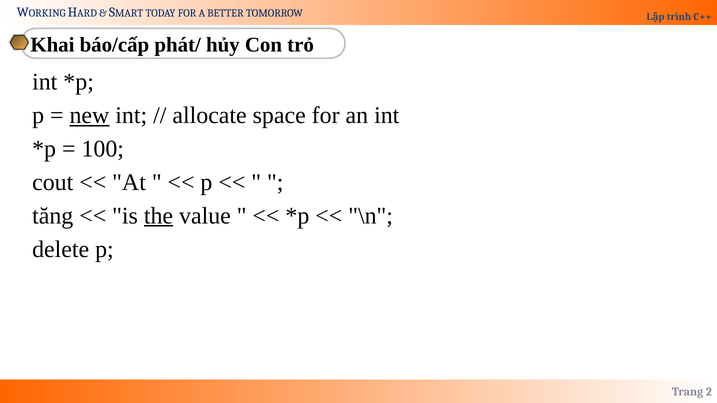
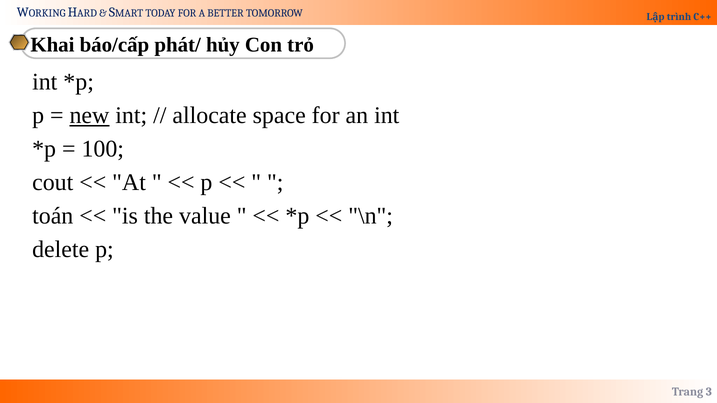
tăng: tăng -> toán (53, 216)
the underline: present -> none (158, 216)
2: 2 -> 3 (709, 392)
